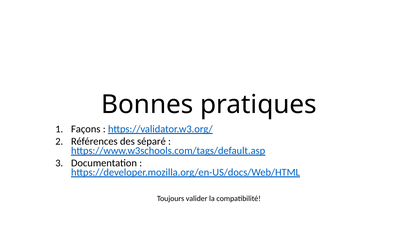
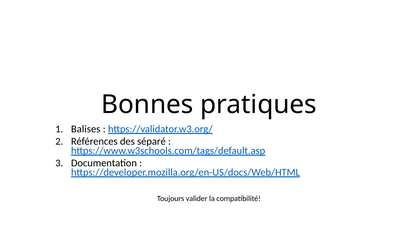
Façons: Façons -> Balises (86, 129)
